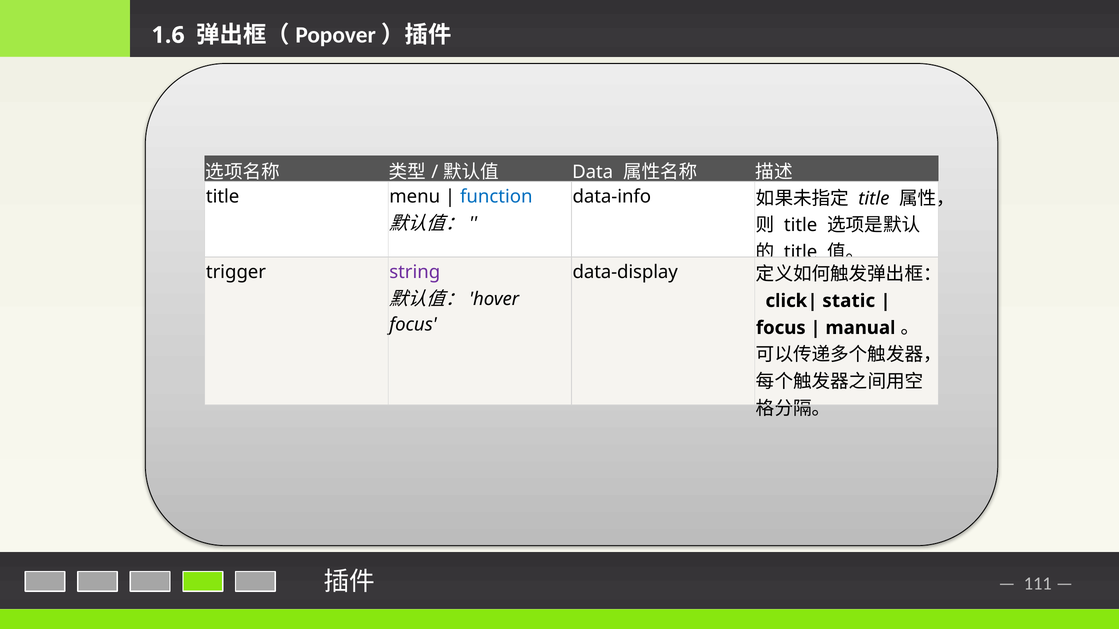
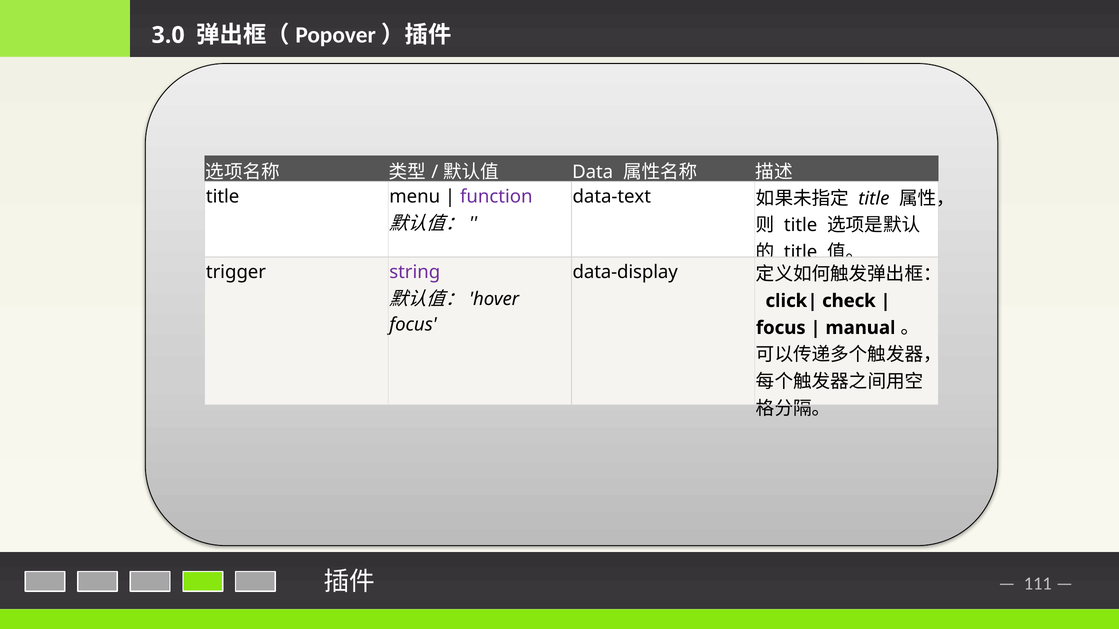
1.6: 1.6 -> 3.0 (168, 35)
function colour: blue -> purple (496, 197)
data-info: data-info -> data-text (612, 197)
static: static -> check (849, 301)
